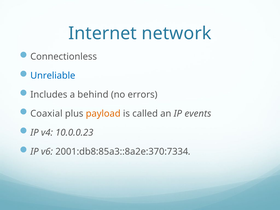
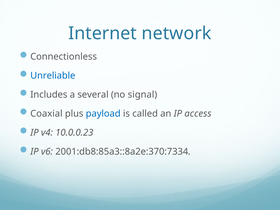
behind: behind -> several (93, 95)
errors: errors -> signal (142, 95)
payload colour: orange -> blue (103, 114)
events: events -> access (198, 114)
